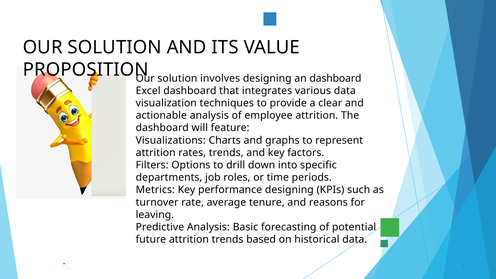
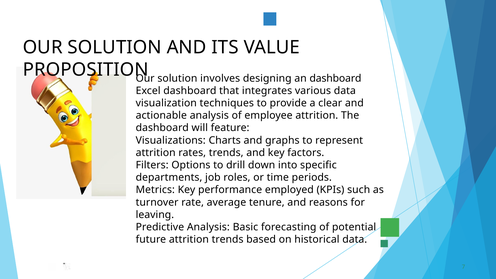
performance designing: designing -> employed (289, 190)
